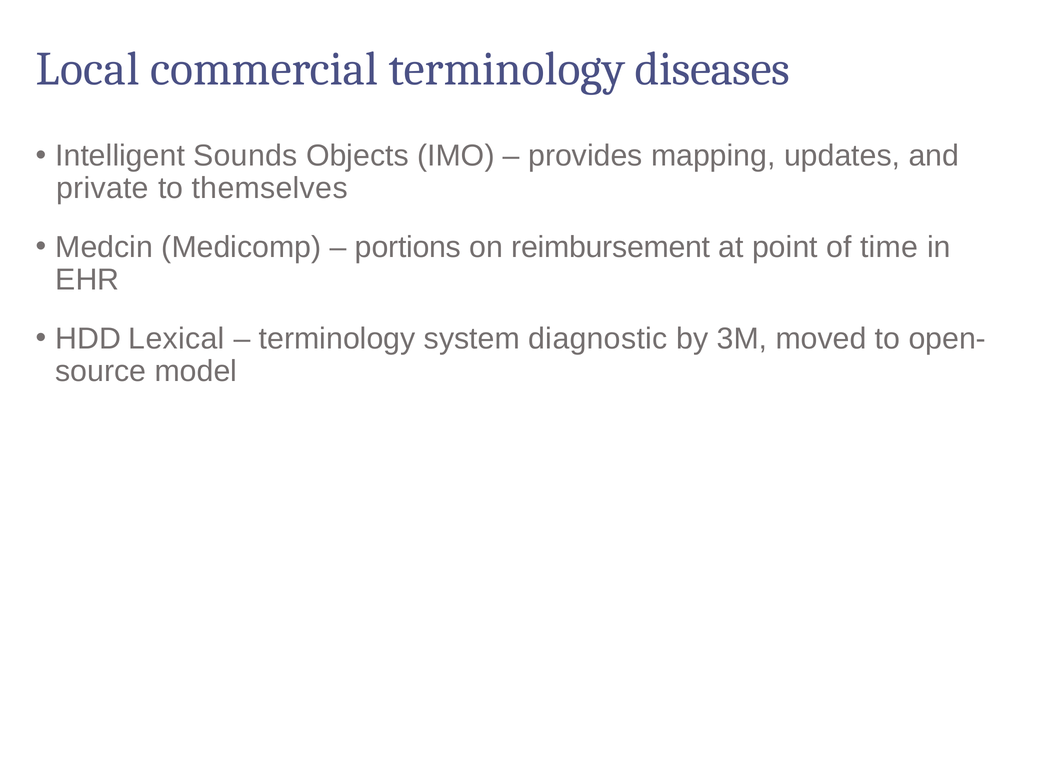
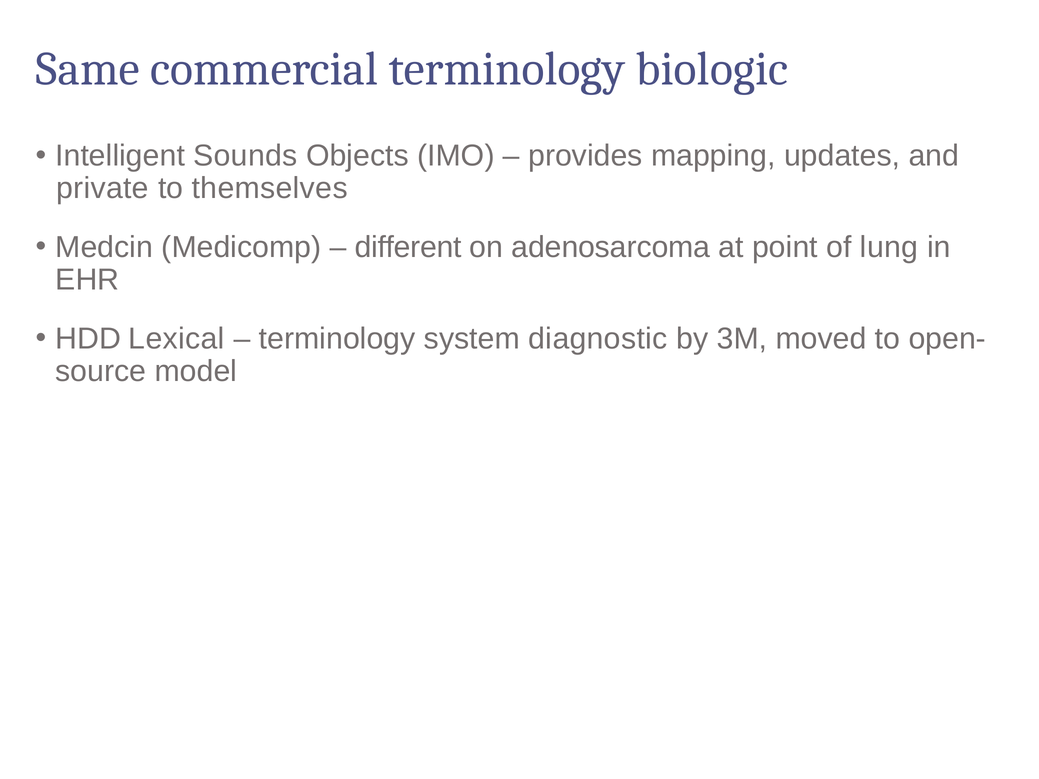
Local: Local -> Same (88, 69)
diseases: diseases -> biologic (712, 69)
portions: portions -> different (408, 247)
reimbursement: reimbursement -> adenosarcoma (611, 247)
time: time -> lung (889, 247)
